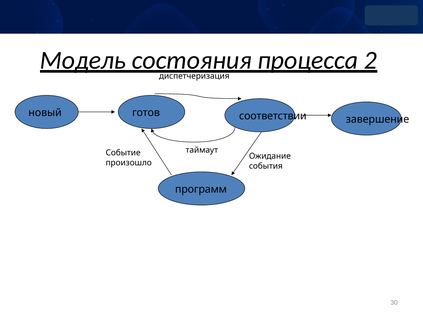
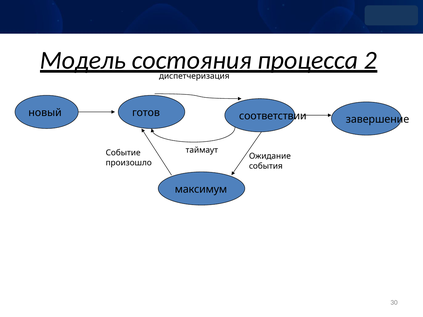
программ: программ -> максимум (201, 189)
